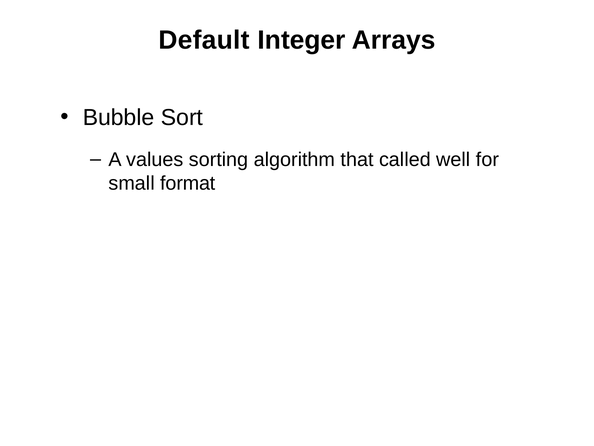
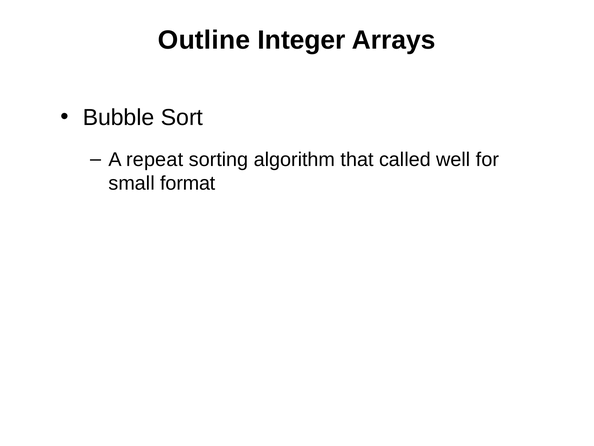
Default: Default -> Outline (204, 40)
values: values -> repeat (155, 159)
